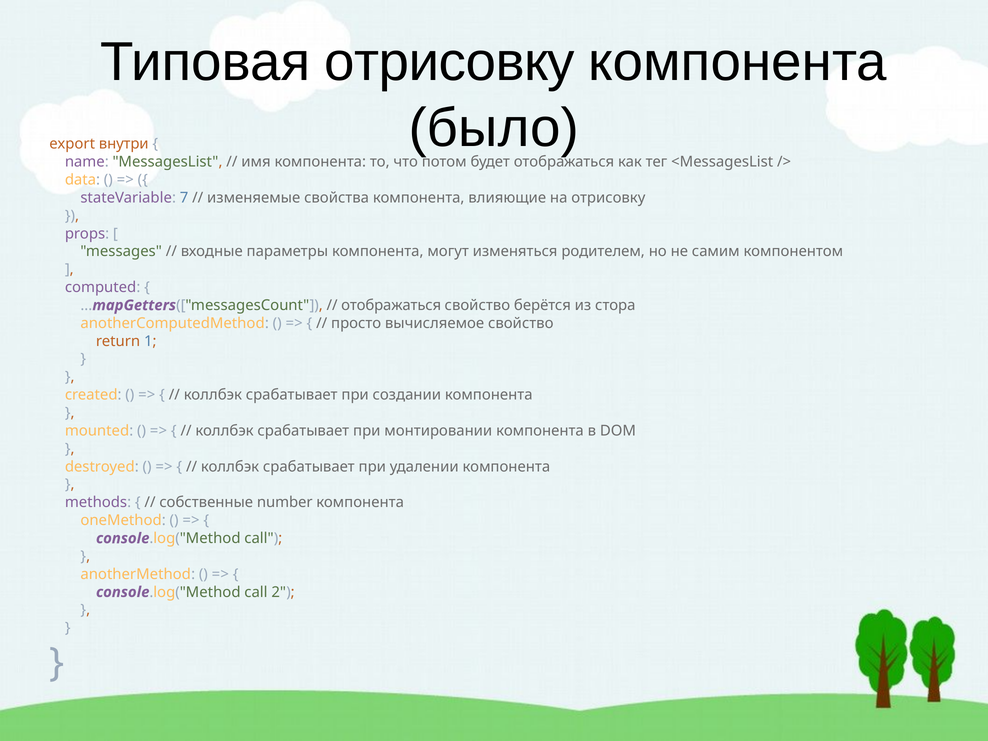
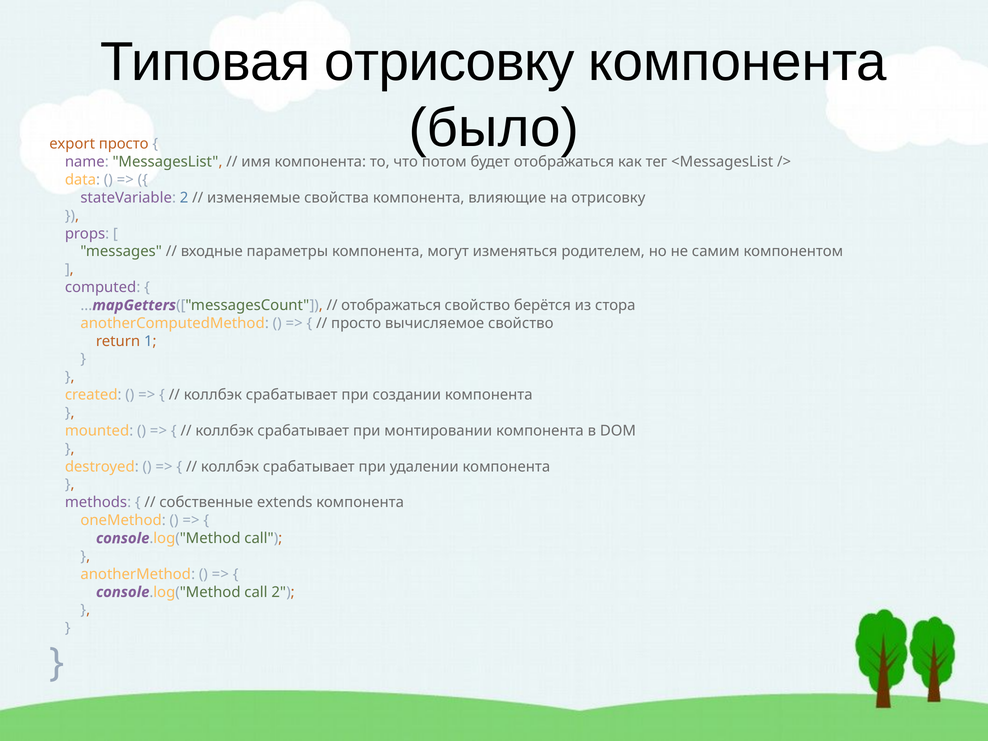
export внутри: внутри -> просто (124, 144)
stateVariable 7: 7 -> 2 (184, 198)
number: number -> extends (285, 502)
